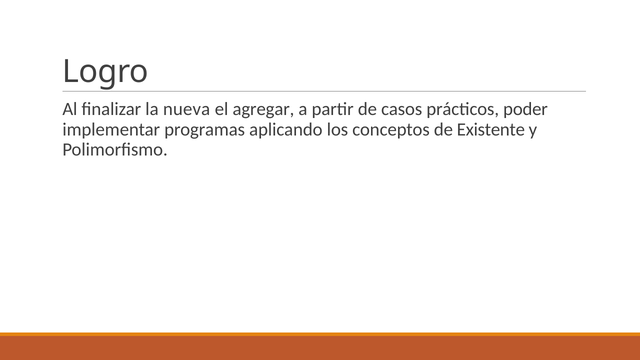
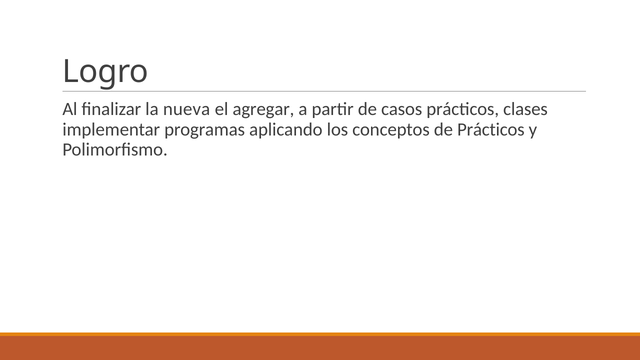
poder: poder -> clases (526, 109)
de Existente: Existente -> Prácticos (491, 129)
